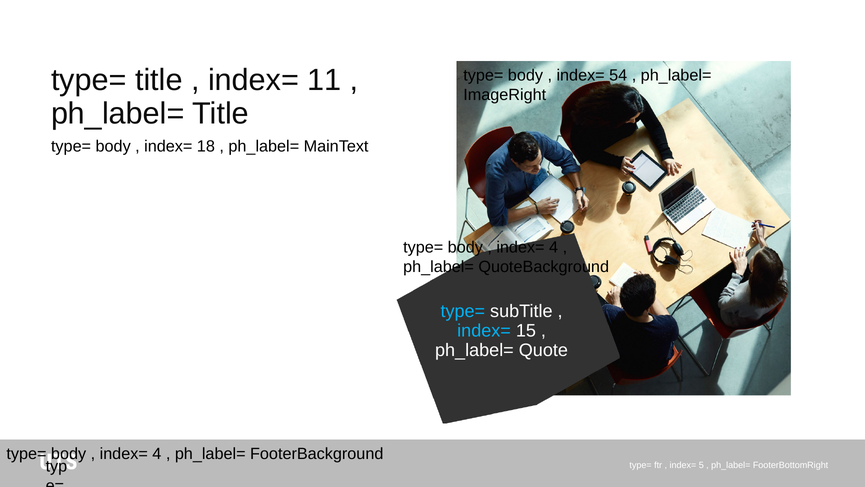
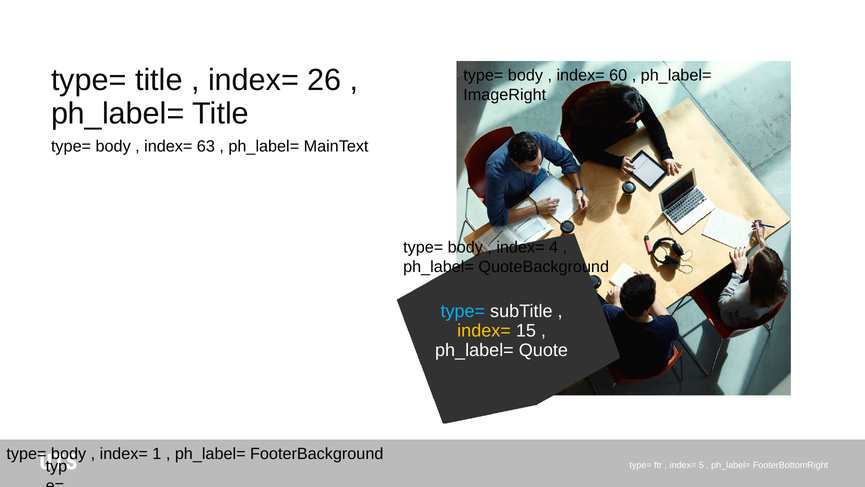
11: 11 -> 26 (324, 80)
54: 54 -> 60 (618, 75)
18: 18 -> 63 (206, 146)
index= colour: light blue -> yellow (484, 330)
4: 4 -> 1 (157, 453)
